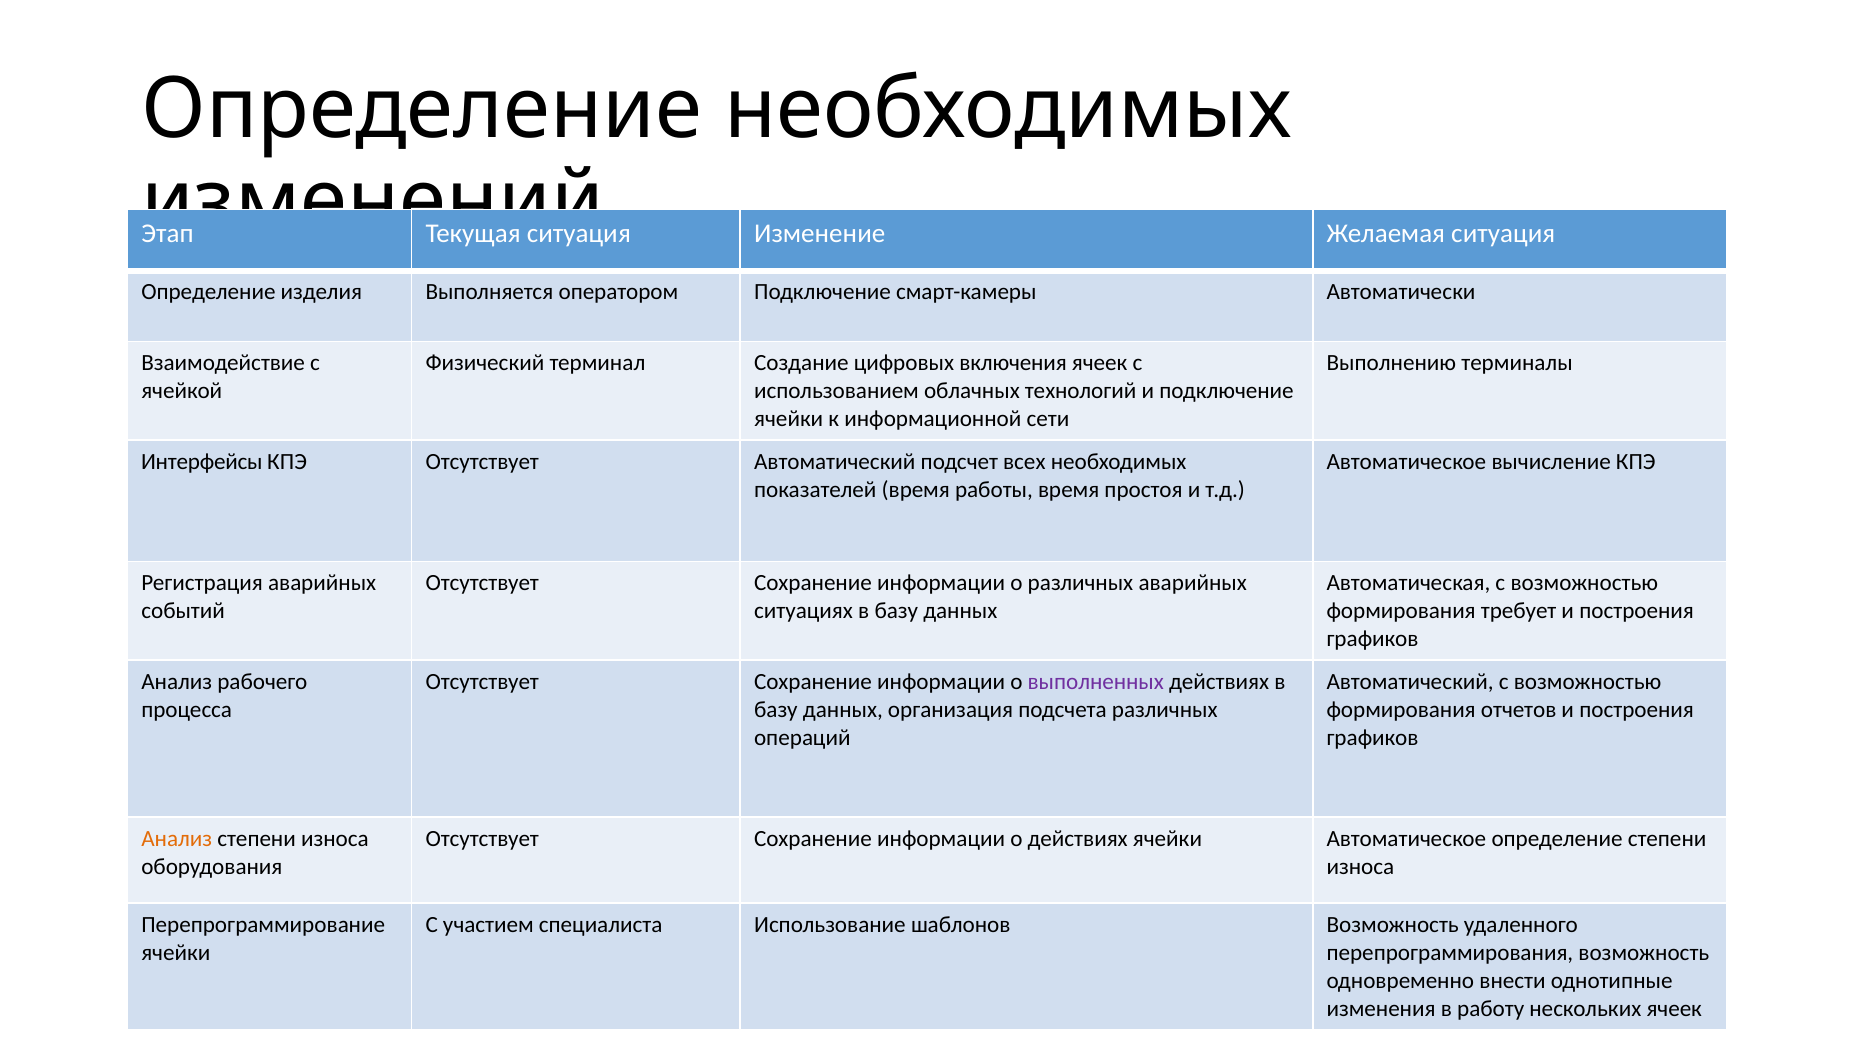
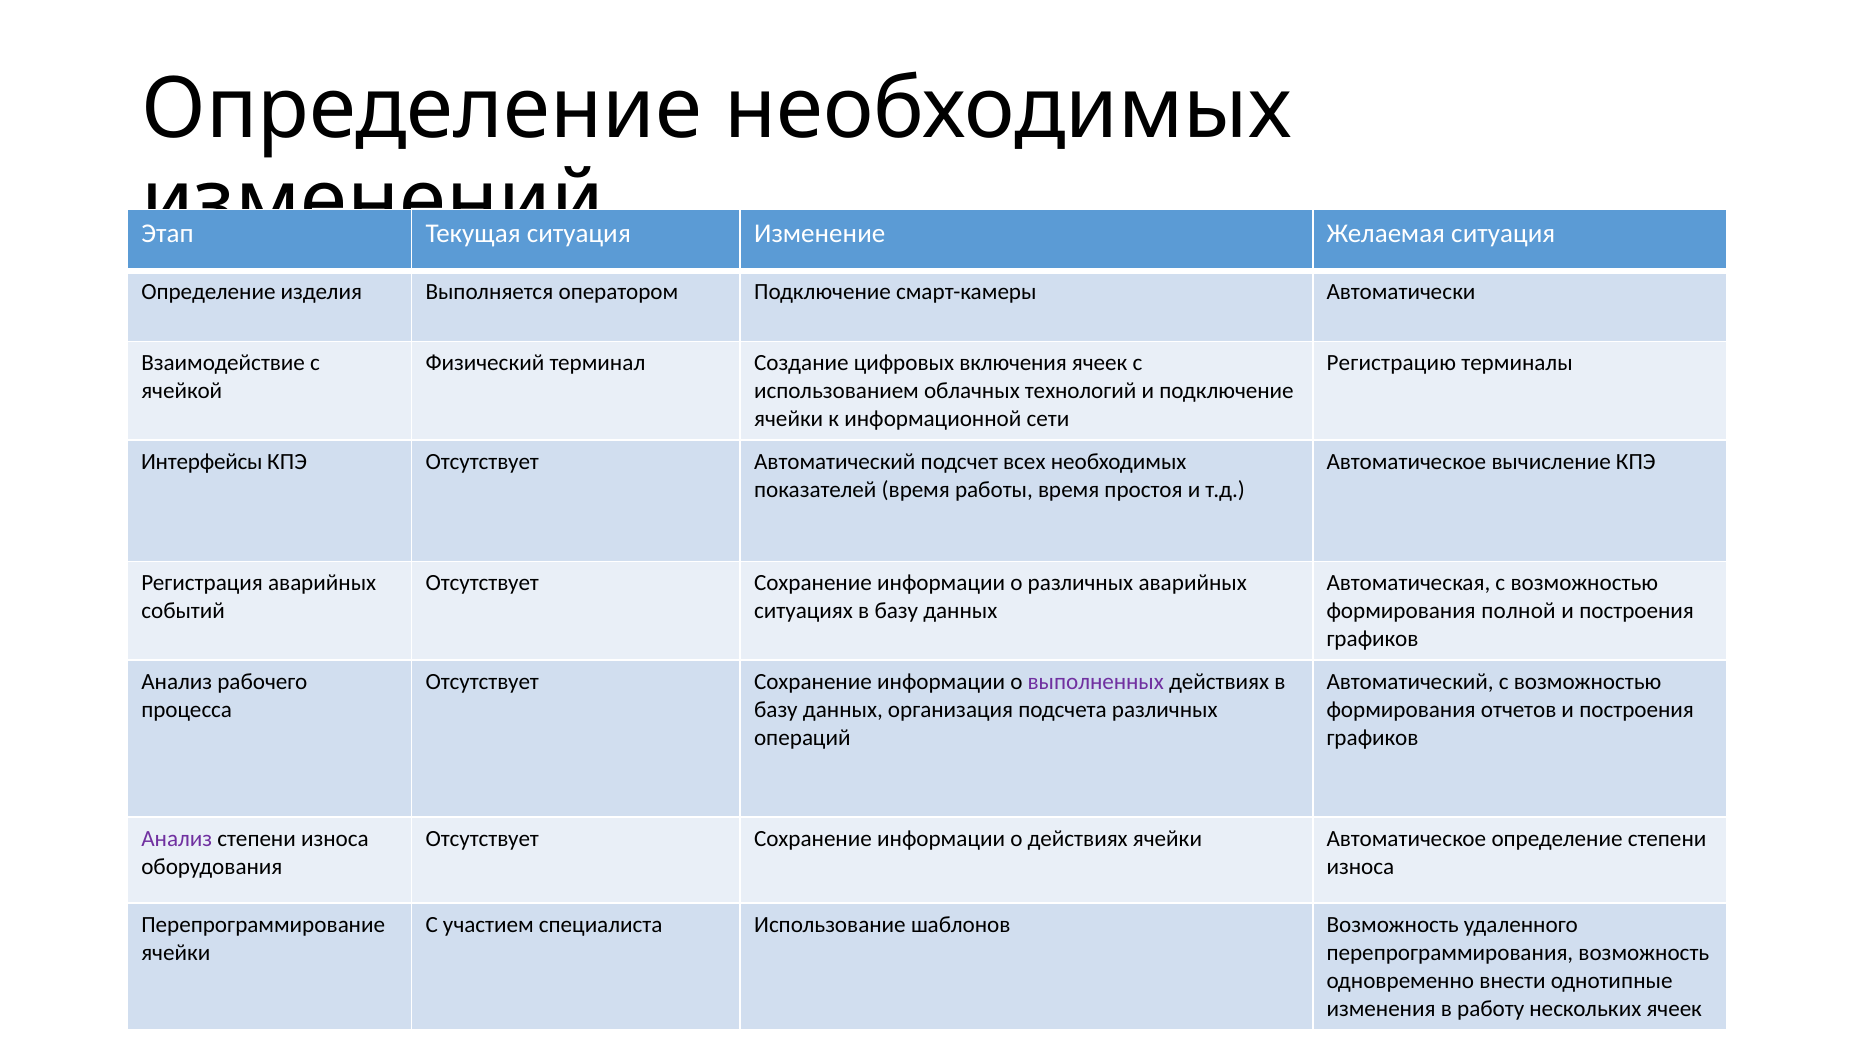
Выполнению: Выполнению -> Регистрацию (1391, 363)
требует: требует -> полной (1519, 611)
Анализ colour: orange -> purple (177, 838)
